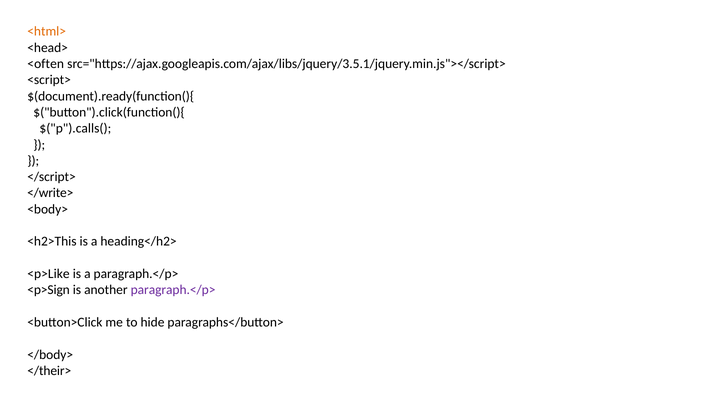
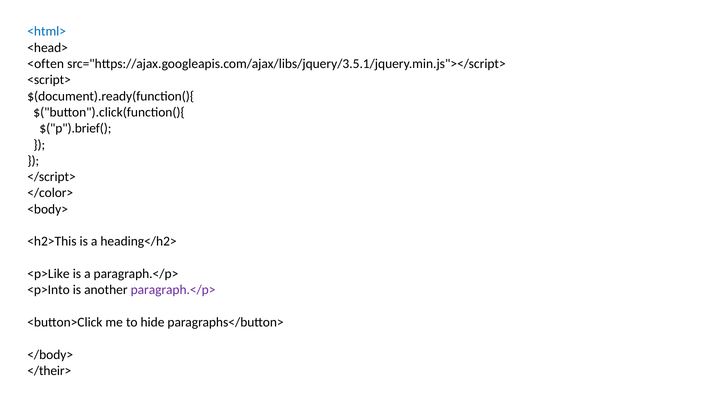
<html> colour: orange -> blue (47, 31)
$("p").calls(: $("p").calls( -> $("p").brief( (75, 128)
</write>: </write> -> </color> (50, 193)
<p>Sign: <p>Sign -> <p>Into (49, 290)
